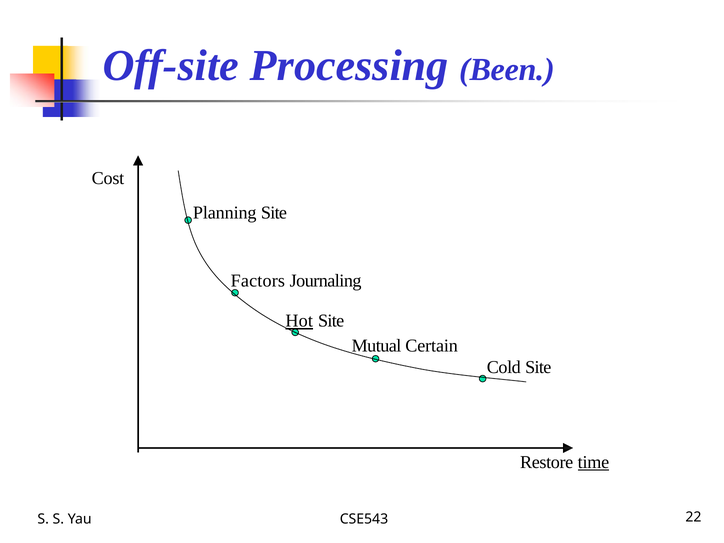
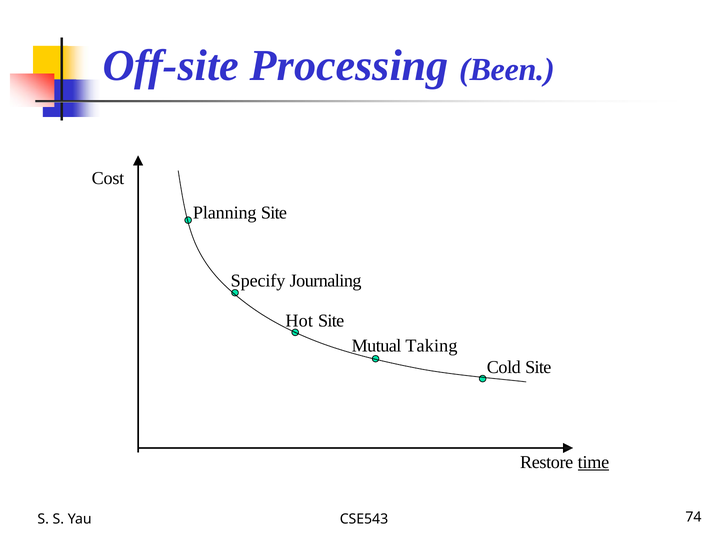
Factors: Factors -> Specify (258, 281)
Hot underline: present -> none (299, 321)
Certain: Certain -> Taking (431, 346)
22: 22 -> 74 (694, 517)
